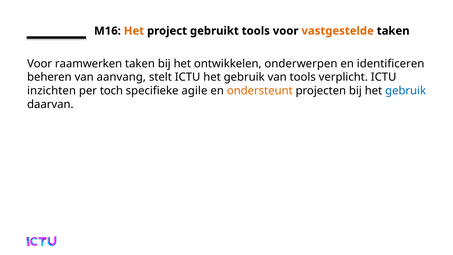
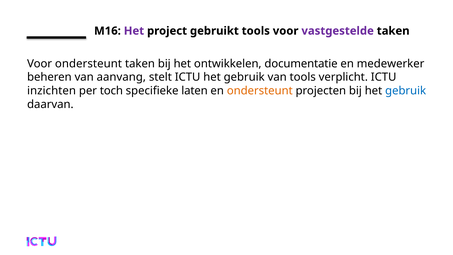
Het colour: orange -> purple (134, 31)
vastgestelde colour: orange -> purple (338, 31)
Voor raamwerken: raamwerken -> ondersteunt (88, 64)
onderwerpen: onderwerpen -> documentatie (301, 64)
identificeren: identificeren -> medewerker (391, 64)
agile: agile -> laten (195, 91)
